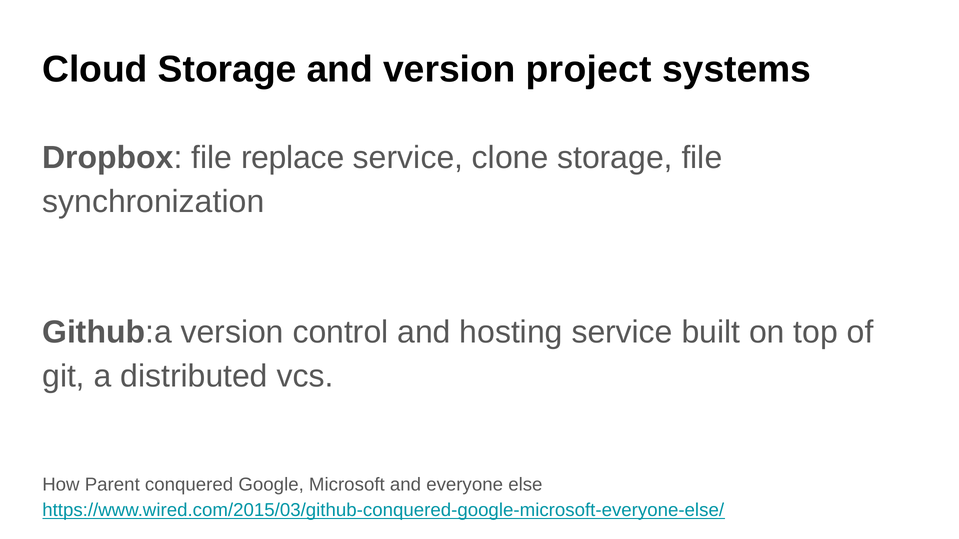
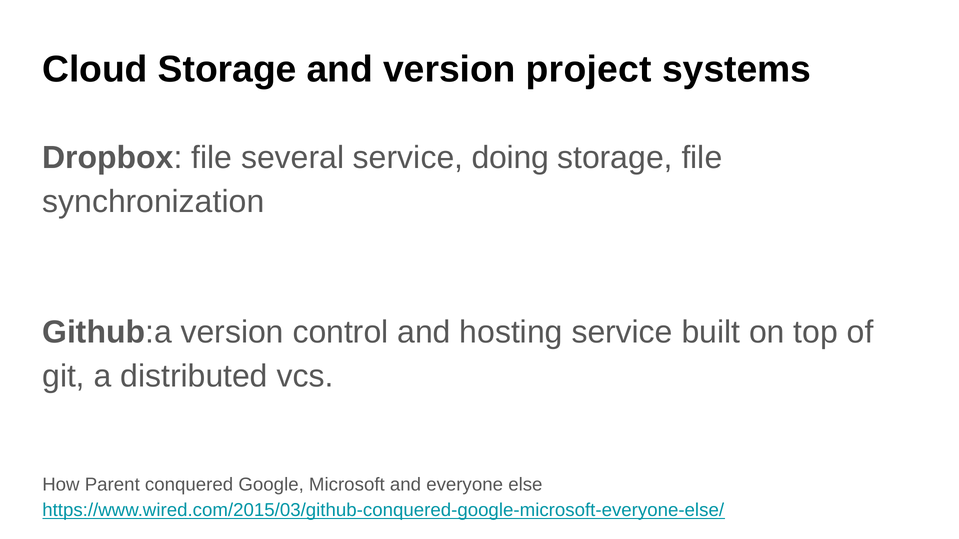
replace: replace -> several (293, 158)
clone: clone -> doing (510, 158)
